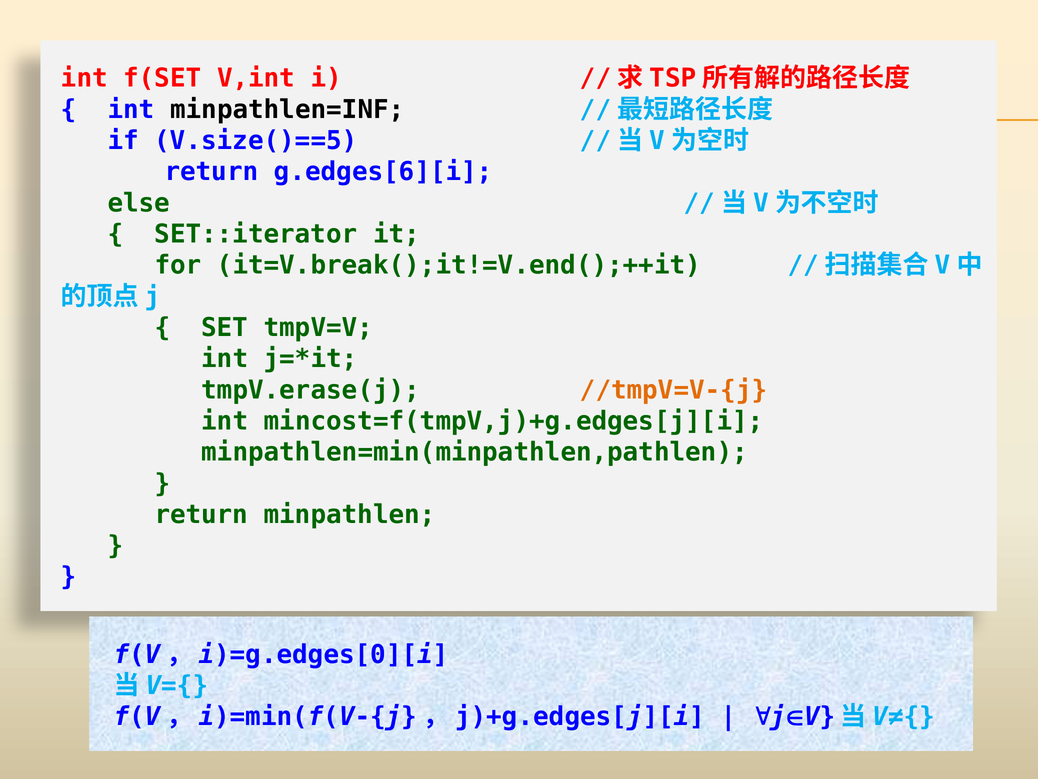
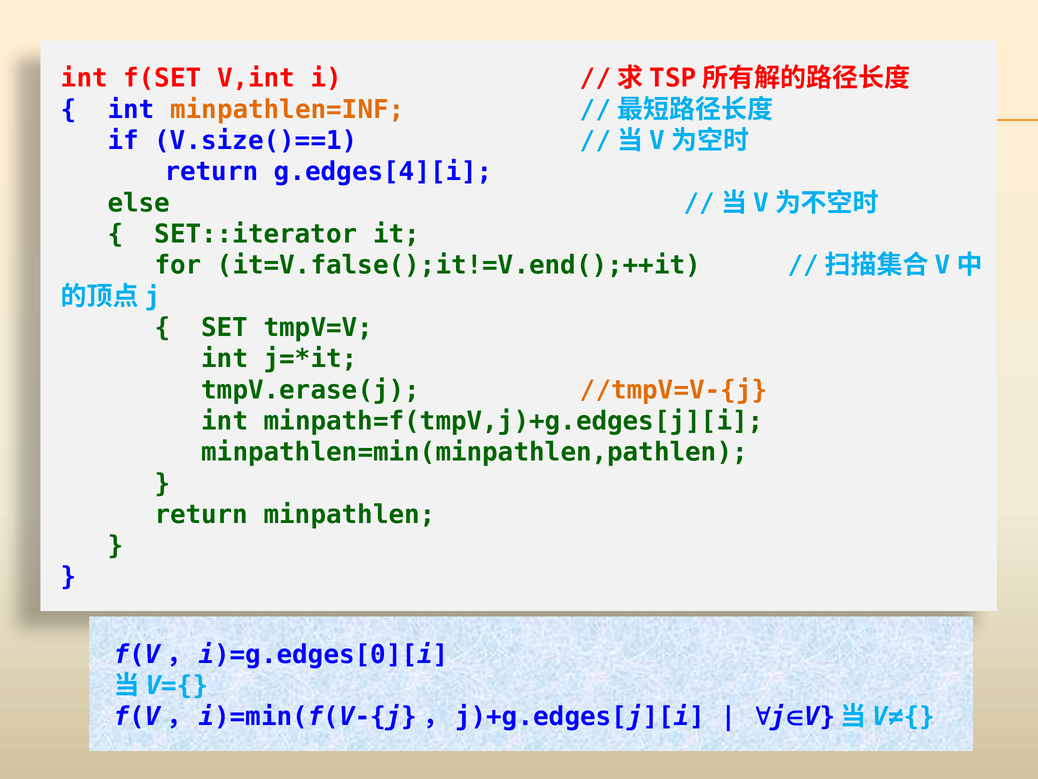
minpathlen=INF colour: black -> orange (287, 109)
V.size()==5: V.size()==5 -> V.size()==1 (256, 141)
g.edges[6][i: g.edges[6][i -> g.edges[4][i (383, 172)
it=V.break();it!=V.end();++it: it=V.break();it!=V.end();++it -> it=V.false();it!=V.end();++it (459, 265)
mincost=f(tmpV,j)+g.edges[j][i: mincost=f(tmpV,j)+g.edges[j][i -> minpath=f(tmpV,j)+g.edges[j][i (514, 421)
